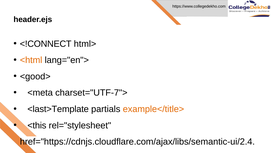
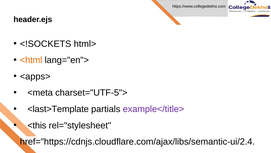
<!CONNECT: <!CONNECT -> <!SOCKETS (46, 44)
<good>: <good> -> <apps> (35, 76)
charset="UTF-7">: charset="UTF-7"> -> charset="UTF-5"> (91, 92)
example</title> colour: orange -> purple (153, 109)
